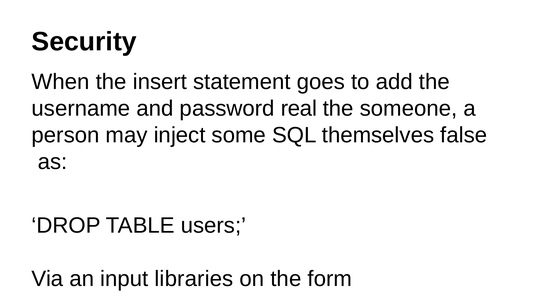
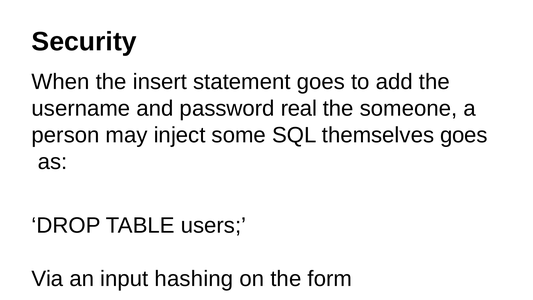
themselves false: false -> goes (464, 135)
libraries: libraries -> hashing (194, 279)
